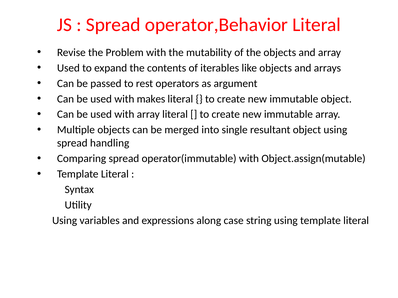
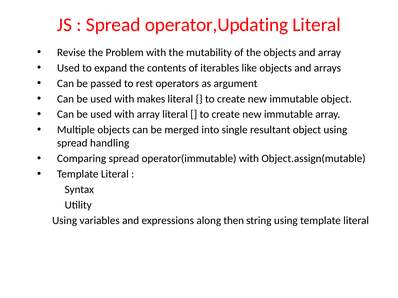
operator,Behavior: operator,Behavior -> operator,Updating (216, 25)
case: case -> then (234, 221)
